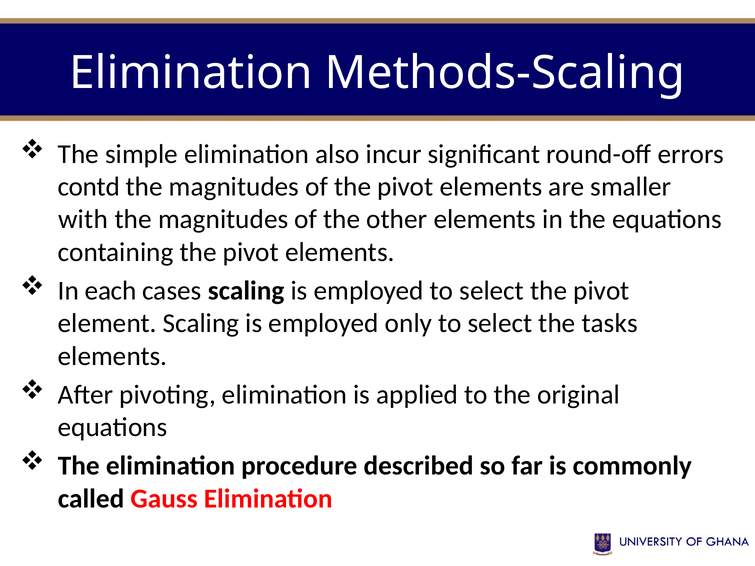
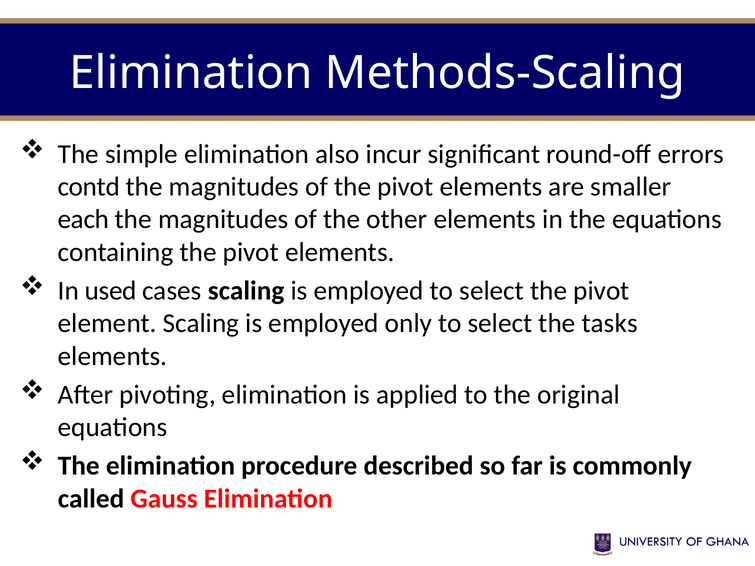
with: with -> each (83, 220)
each: each -> used (111, 291)
